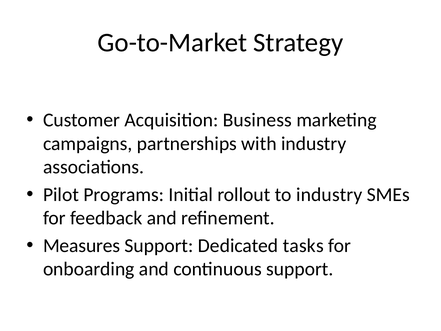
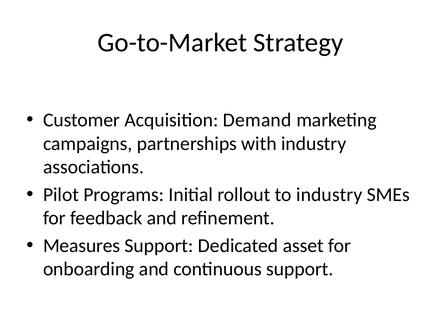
Business: Business -> Demand (257, 120)
tasks: tasks -> asset (303, 245)
